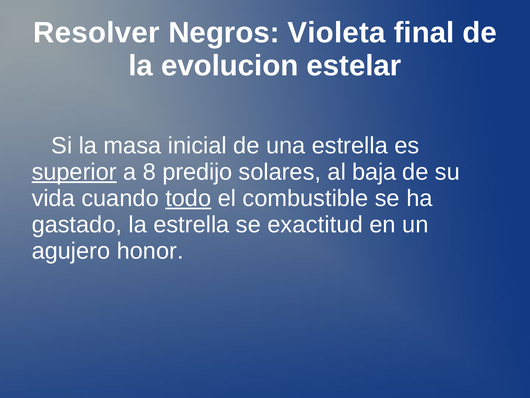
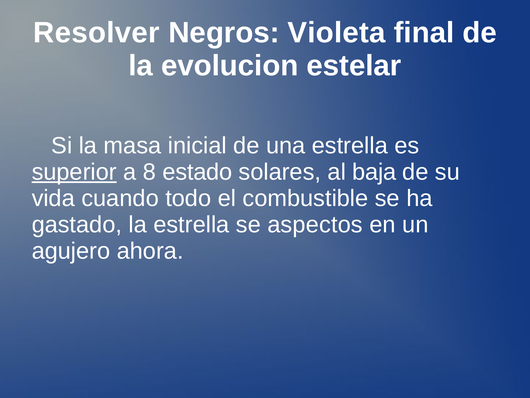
predijo: predijo -> estado (197, 172)
todo underline: present -> none (188, 198)
exactitud: exactitud -> aspectos (315, 224)
honor: honor -> ahora (150, 251)
